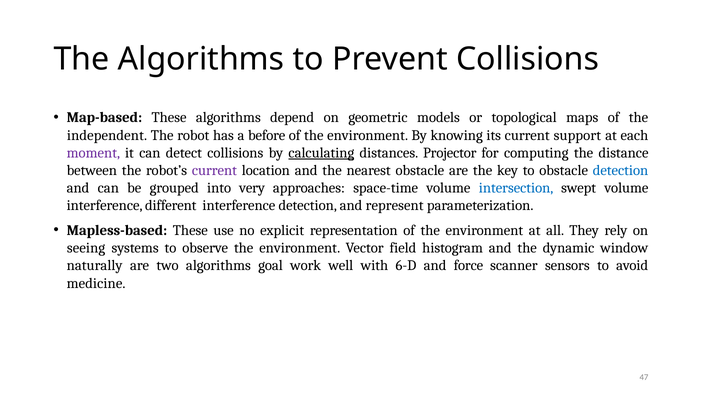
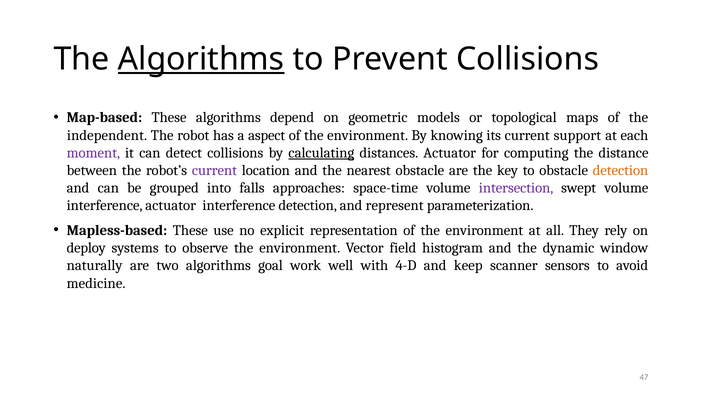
Algorithms underline: none -> present (201, 59)
before: before -> aspect (267, 135)
distances Projector: Projector -> Actuator (450, 153)
detection colour: blue -> orange (621, 170)
very: very -> falls (252, 188)
intersection colour: blue -> purple (516, 188)
interference different: different -> actuator (171, 205)
seeing: seeing -> deploy (86, 248)
6-D: 6-D -> 4-D (406, 266)
force: force -> keep (468, 266)
